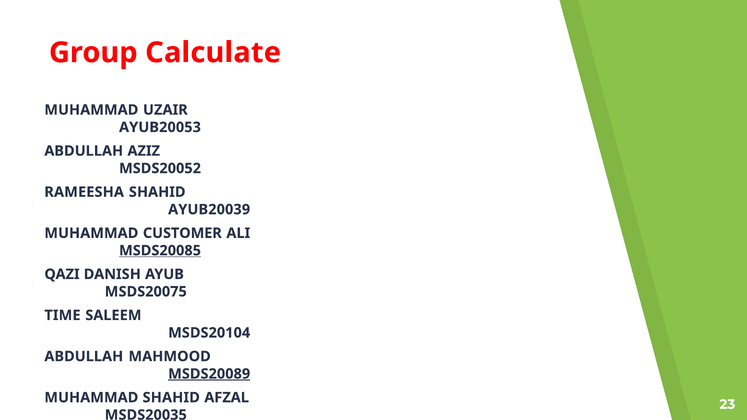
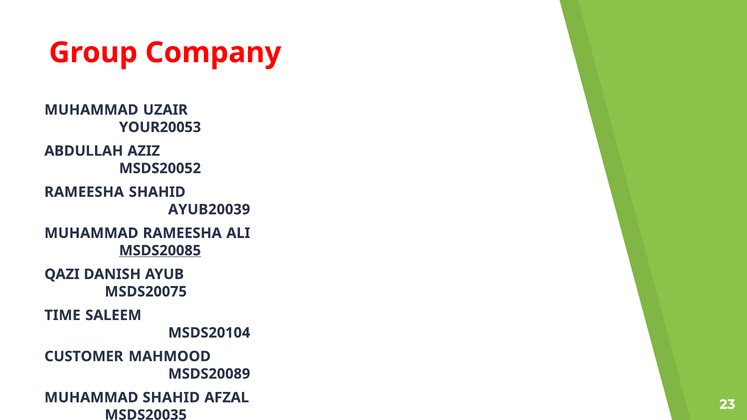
Calculate: Calculate -> Company (213, 53)
AYUB20053: AYUB20053 -> YOUR20053 (160, 127)
MUHAMMAD CUSTOMER: CUSTOMER -> RAMEESHA (182, 233)
ABDULLAH: ABDULLAH -> CUSTOMER (84, 357)
MSDS20089 underline: present -> none (209, 374)
